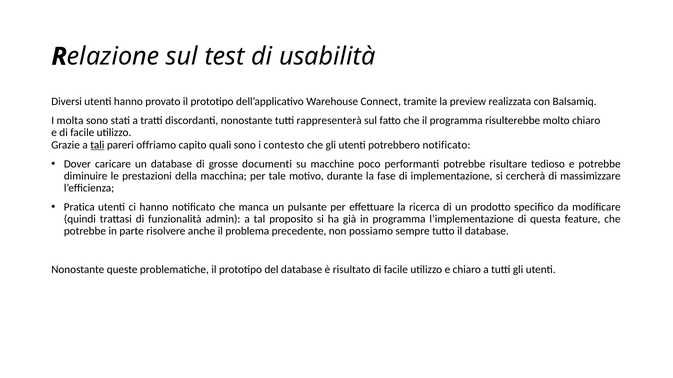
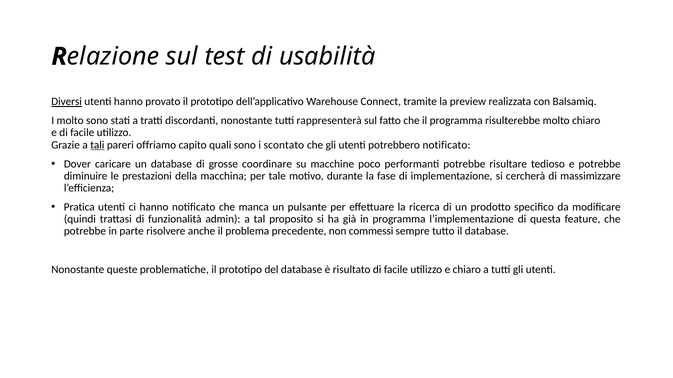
Diversi underline: none -> present (67, 102)
I molta: molta -> molto (70, 121)
contesto: contesto -> scontato (284, 145)
documenti: documenti -> coordinare (267, 164)
possiamo: possiamo -> commessi (371, 232)
